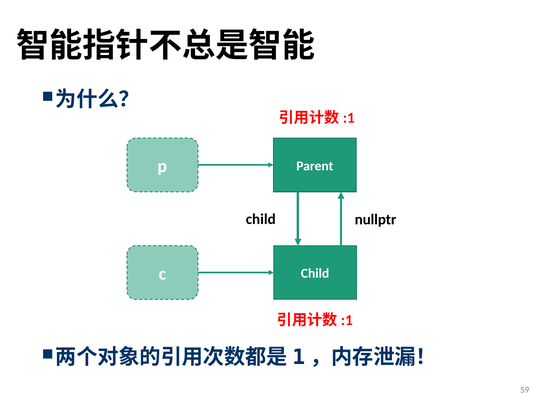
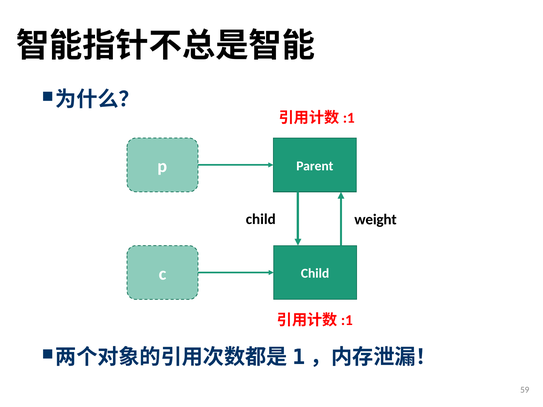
nullptr: nullptr -> weight (376, 220)
